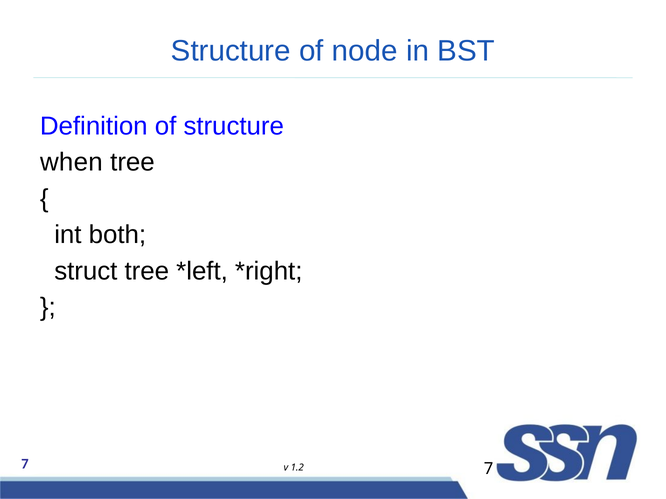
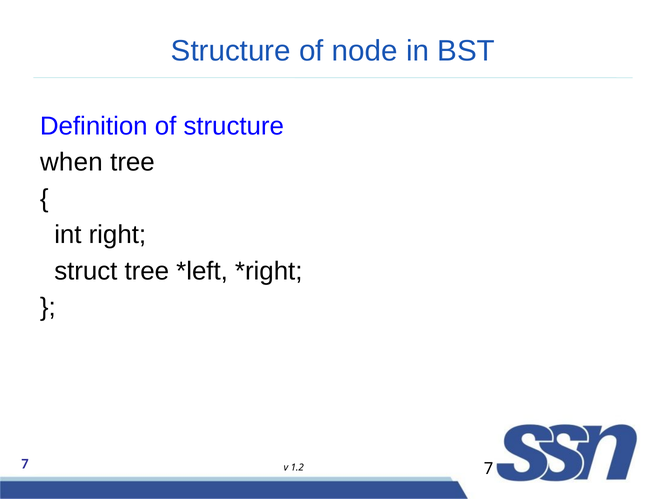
both: both -> right (117, 235)
